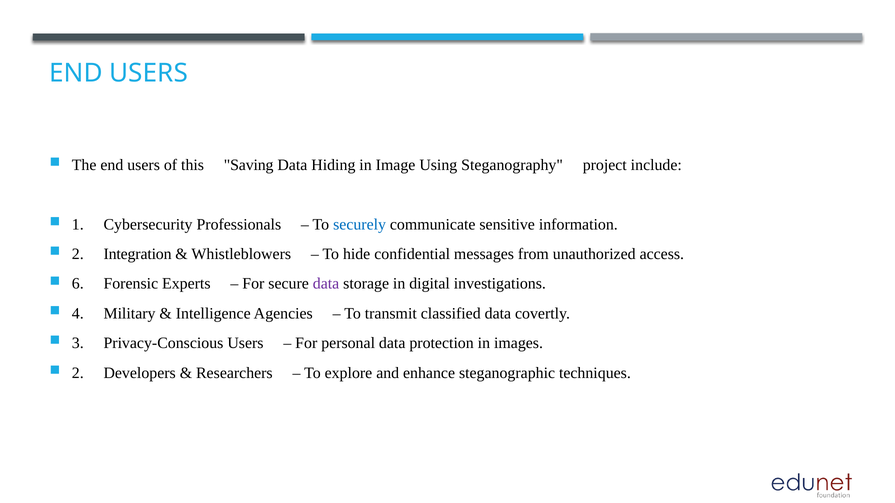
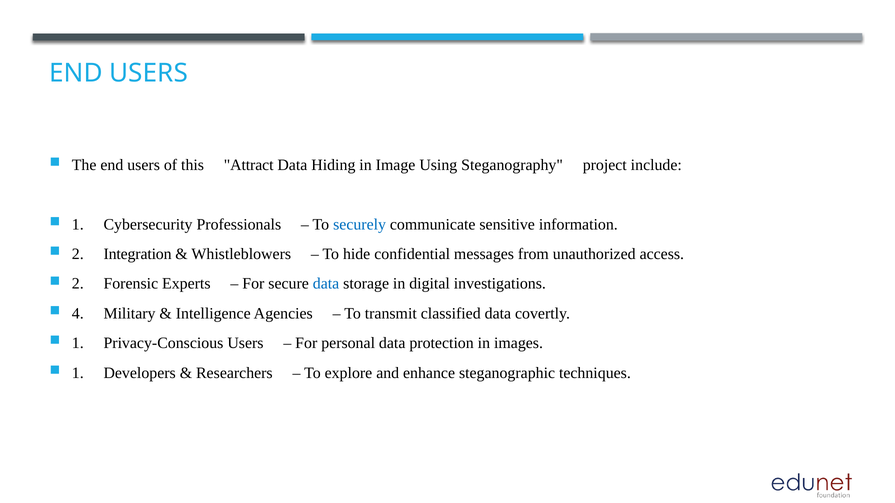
Saving: Saving -> Attract (249, 165)
6: 6 -> 2 (78, 284)
data colour: purple -> blue (326, 284)
3: 3 -> 1 (78, 343)
2: 2 -> 1 (78, 373)
